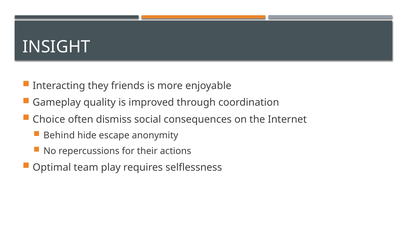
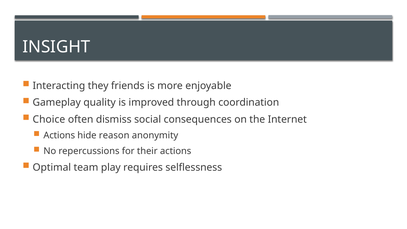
Behind: Behind -> Actions (59, 135)
escape: escape -> reason (114, 135)
